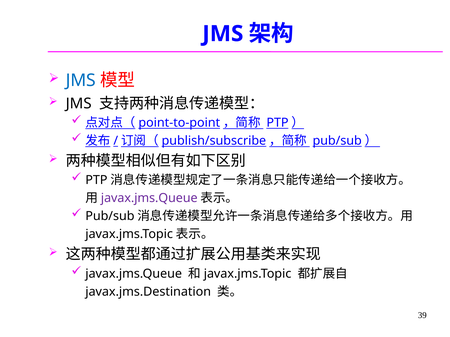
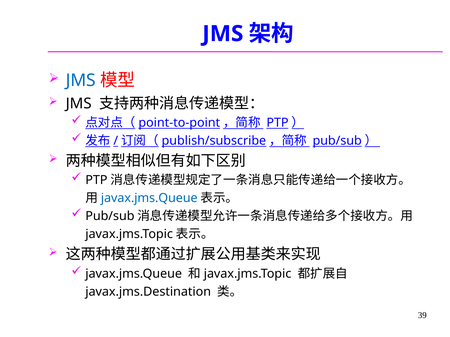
javax.jms.Queue colour: purple -> blue (149, 198)
